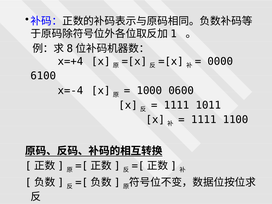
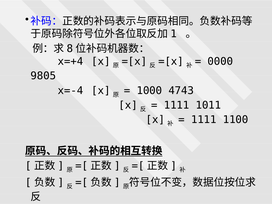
6100: 6100 -> 9805 (43, 76)
0600: 0600 -> 4743 (181, 91)
